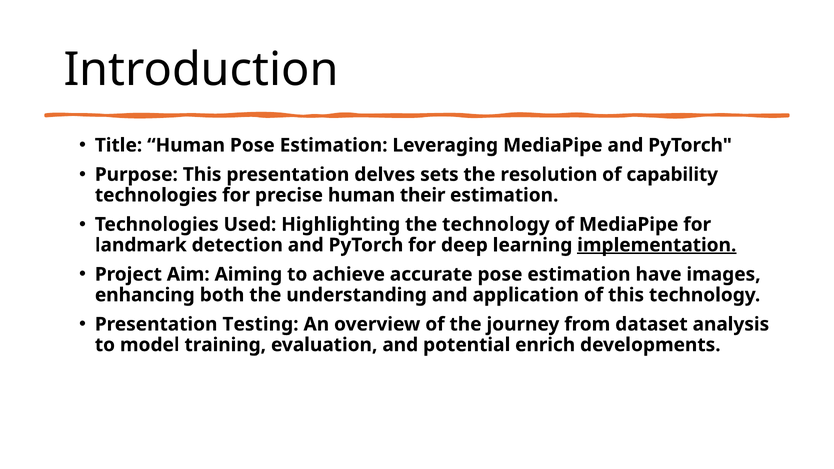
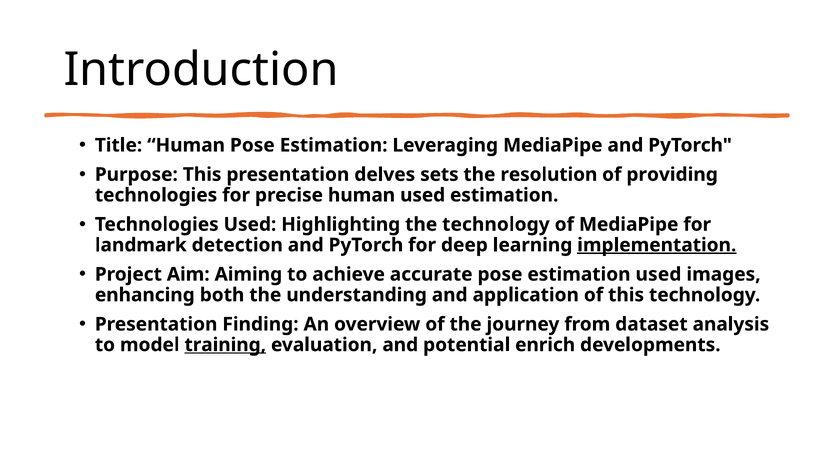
capability: capability -> providing (672, 175)
human their: their -> used (423, 195)
estimation have: have -> used (658, 274)
Testing: Testing -> Finding (261, 324)
training underline: none -> present (225, 345)
